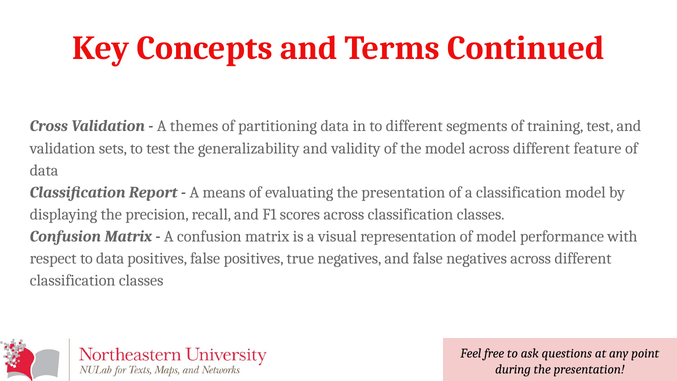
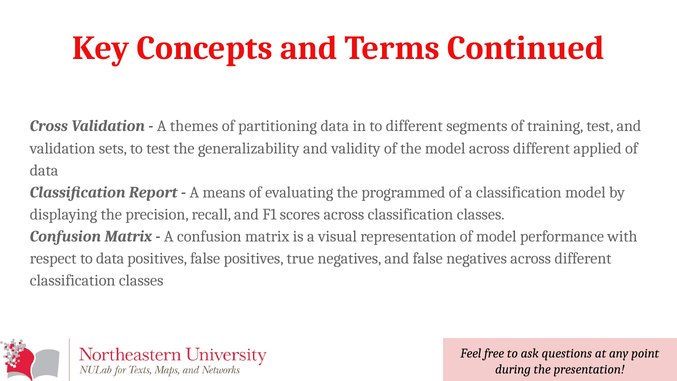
feature: feature -> applied (598, 148)
evaluating the presentation: presentation -> programmed (403, 192)
